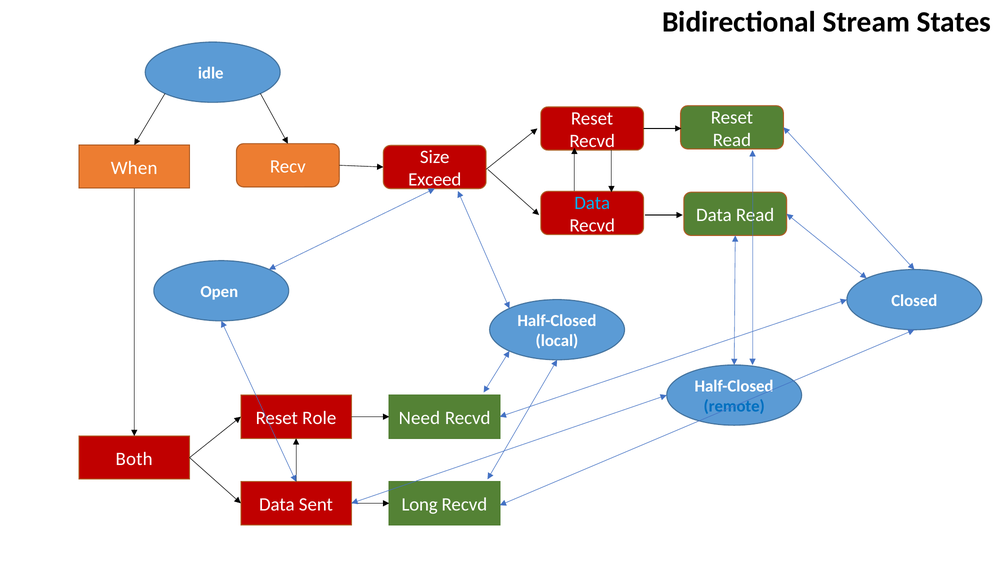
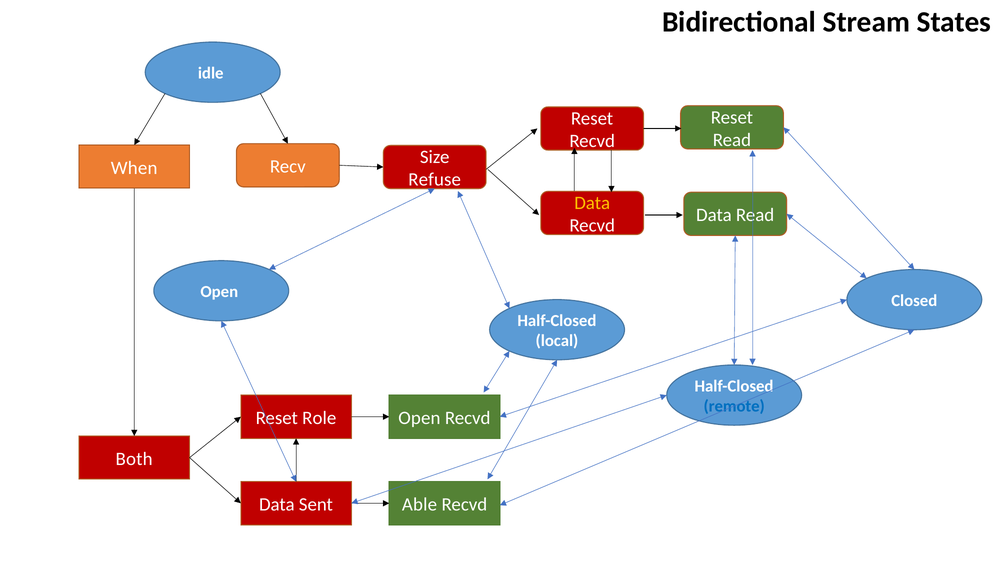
Exceed: Exceed -> Refuse (435, 180)
Data colour: light blue -> yellow (592, 203)
Need: Need -> Open (419, 418)
Long: Long -> Able (419, 505)
